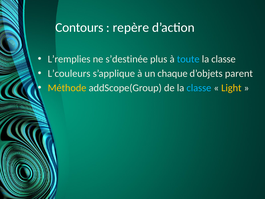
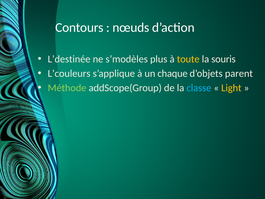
repère: repère -> nœuds (131, 28)
L’remplies: L’remplies -> L’destinée (69, 59)
s’destinée: s’destinée -> s’modèles (127, 59)
toute colour: light blue -> yellow (188, 59)
classe: classe -> souris (223, 59)
Méthode colour: yellow -> light green (67, 88)
